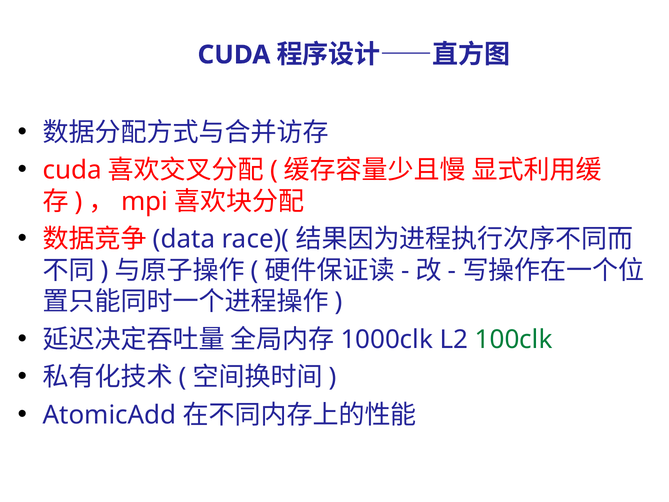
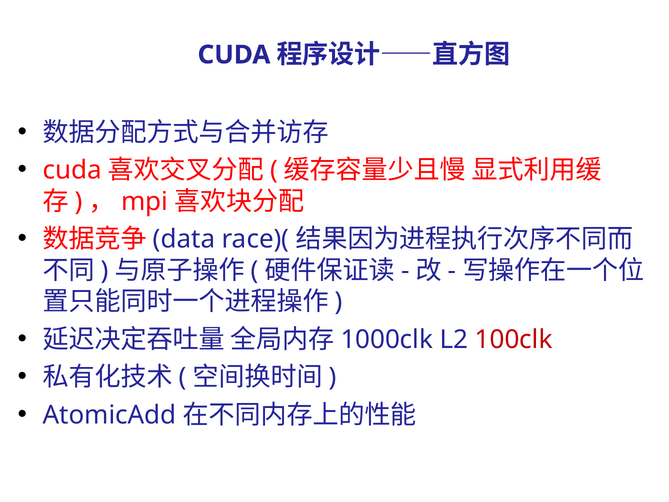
100clk colour: green -> red (514, 339)
